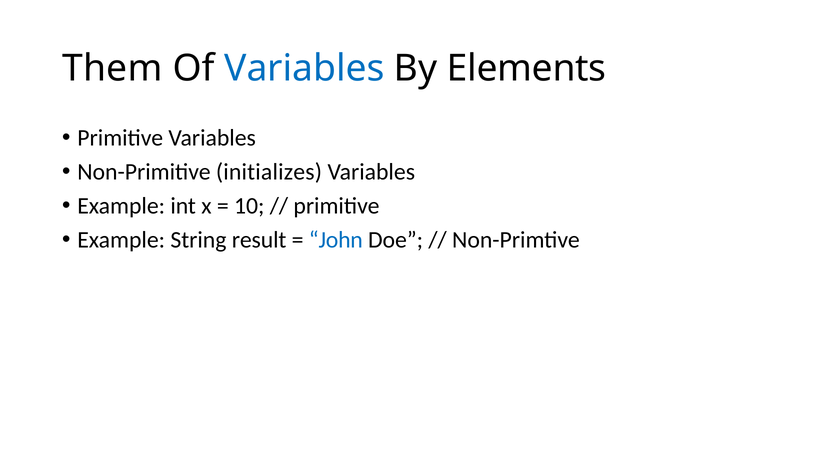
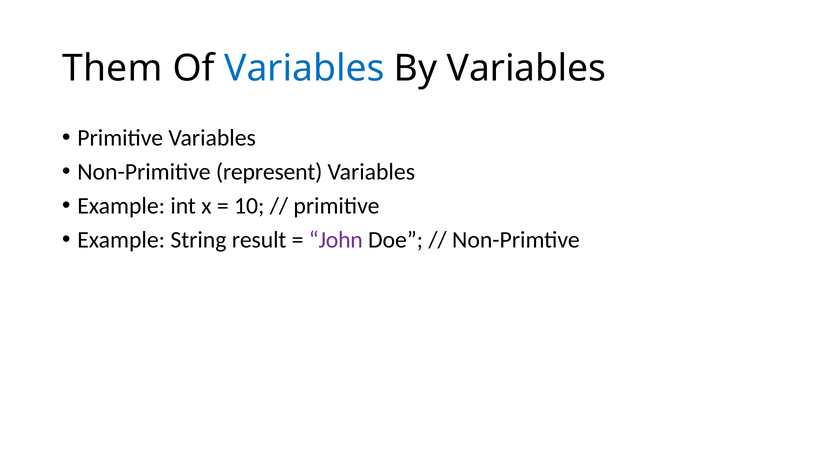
By Elements: Elements -> Variables (527, 68)
initializes: initializes -> represent (269, 172)
John colour: blue -> purple (336, 240)
